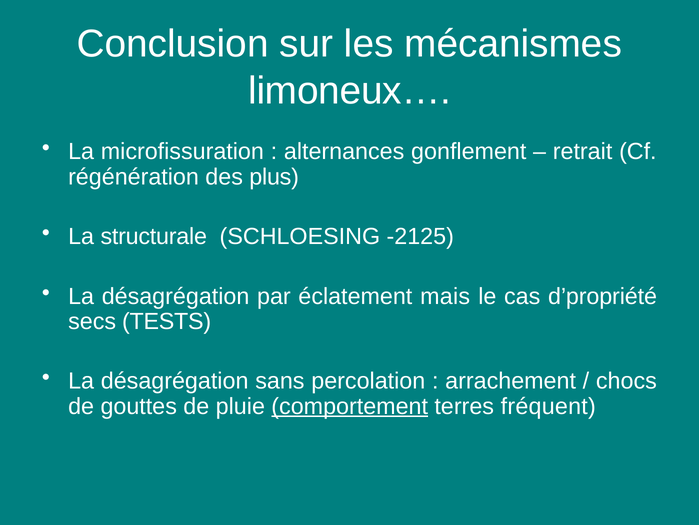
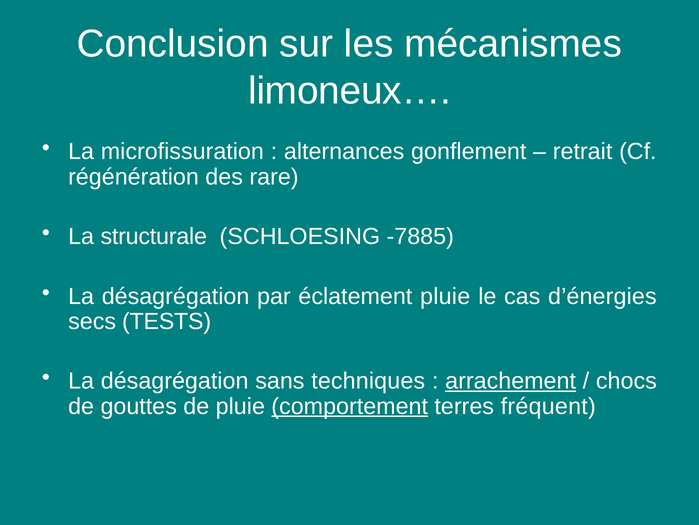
plus: plus -> rare (274, 177)
-2125: -2125 -> -7885 (420, 236)
éclatement mais: mais -> pluie (445, 296)
d’propriété: d’propriété -> d’énergies (602, 296)
percolation: percolation -> techniques (368, 381)
arrachement underline: none -> present (511, 381)
